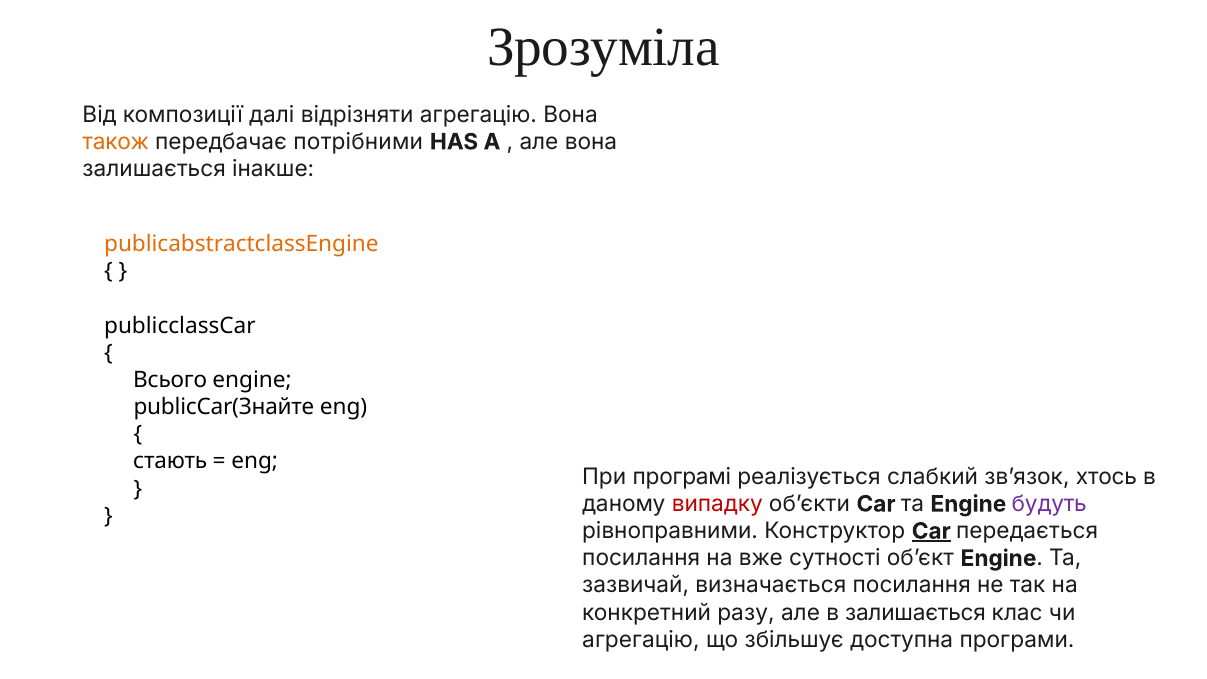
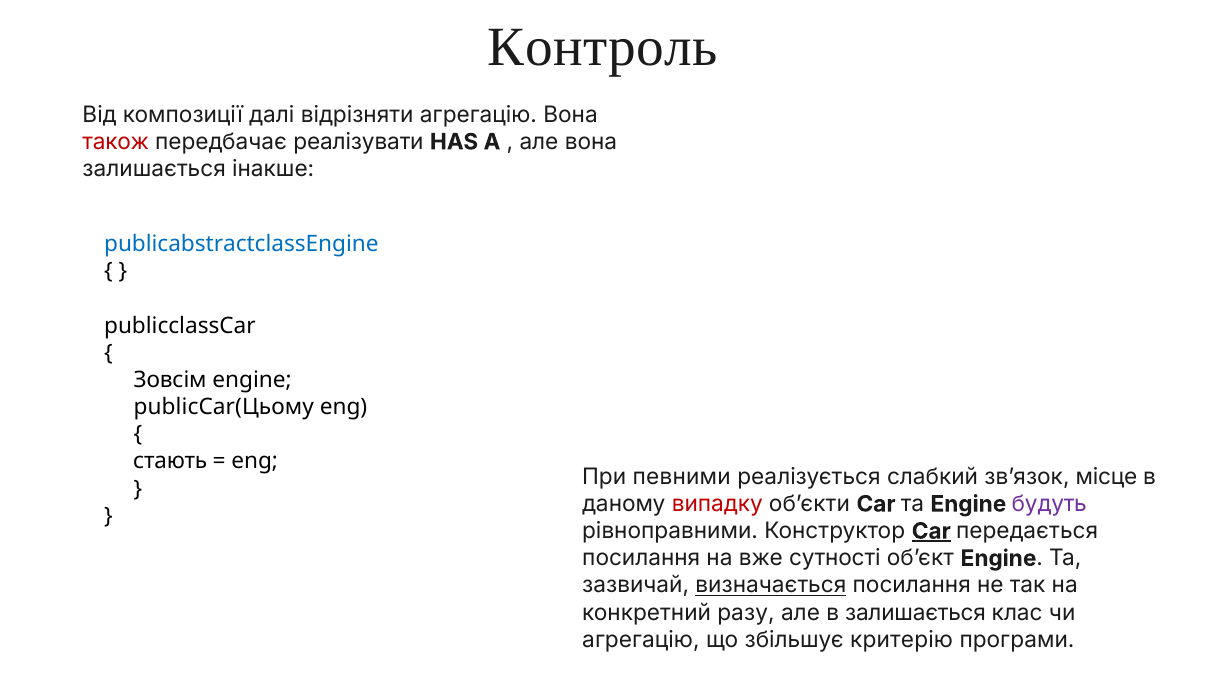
Зрозуміла: Зрозуміла -> Контроль (603, 47)
також colour: orange -> red (116, 142)
потрібними: потрібними -> реалізувати (358, 142)
publicabstractclassEngine colour: orange -> blue (241, 244)
Всього: Всього -> Зовсім (170, 380)
publicCar(Знайте: publicCar(Знайте -> publicCar(Цьому (224, 407)
програмі: програмі -> певними (682, 477)
хтось: хтось -> місце (1106, 477)
визначається underline: none -> present (771, 585)
доступна: доступна -> критерію (902, 640)
